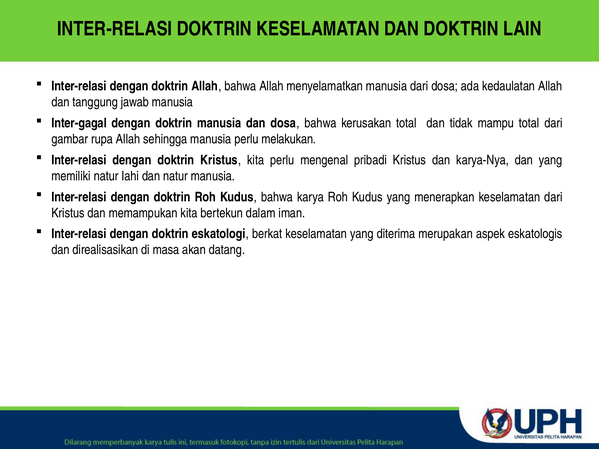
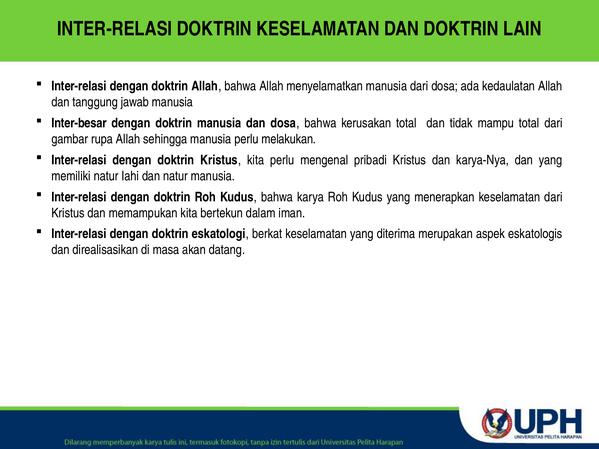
Inter-gagal: Inter-gagal -> Inter-besar (79, 123)
